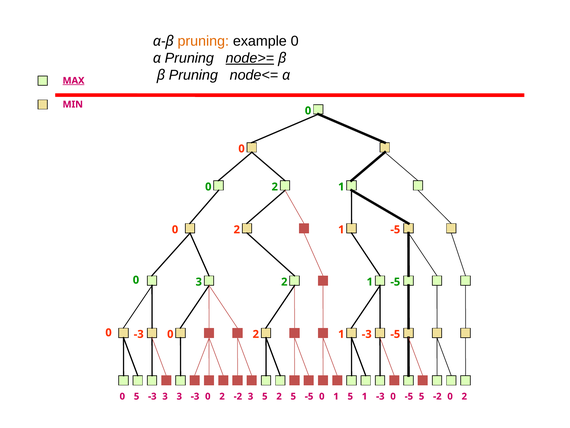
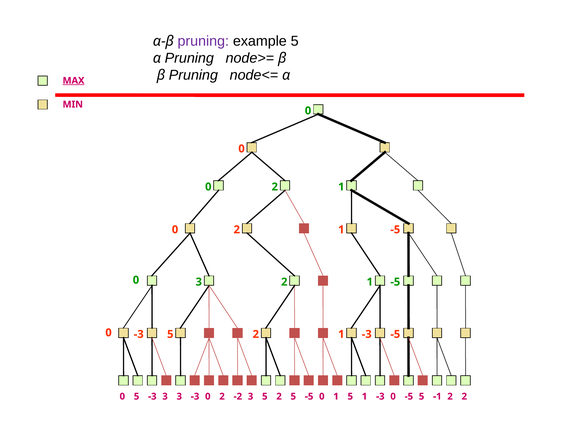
pruning colour: orange -> purple (203, 41)
example 0: 0 -> 5 (295, 41)
node>= underline: present -> none (250, 58)
0 -3 0: 0 -> 5 (170, 334)
-2: -2 -> -1 (437, 396)
0: 0 -> 2 (450, 396)
